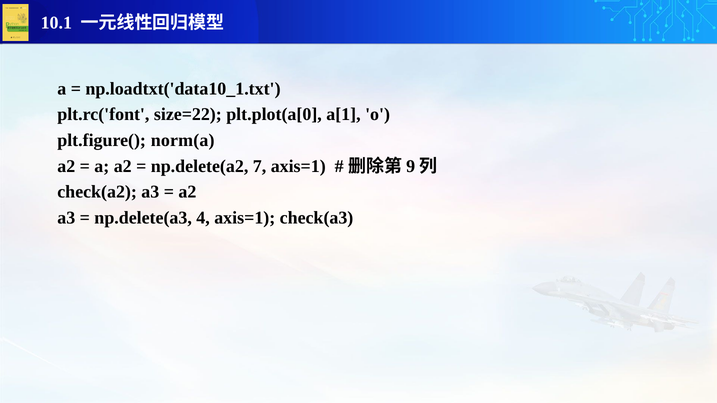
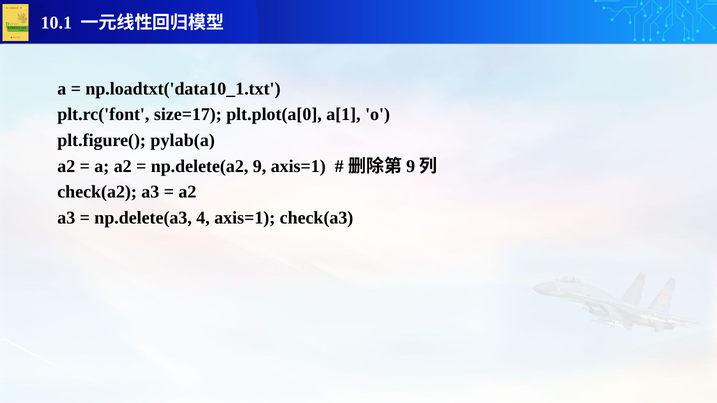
size=22: size=22 -> size=17 (188, 115)
norm(a: norm(a -> pylab(a (183, 140)
7: 7 -> 9 (260, 166)
